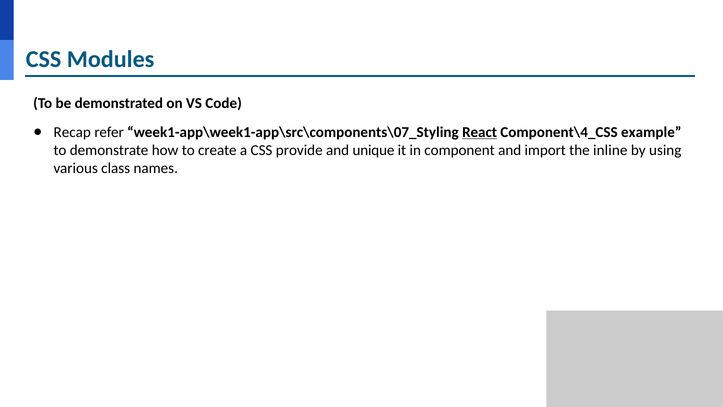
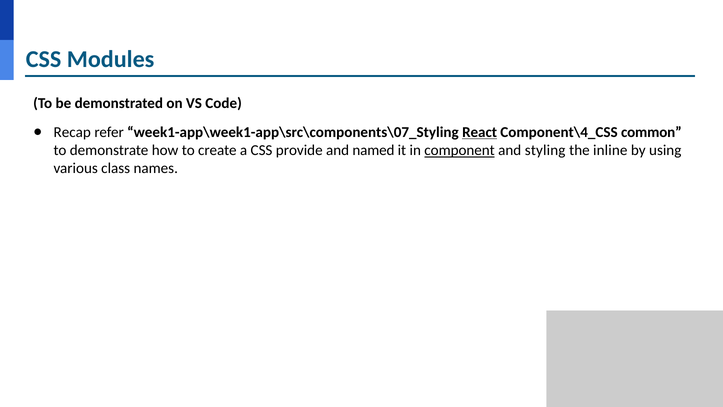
example: example -> common (651, 132)
unique: unique -> named (373, 150)
component underline: none -> present (460, 150)
import: import -> styling (545, 150)
